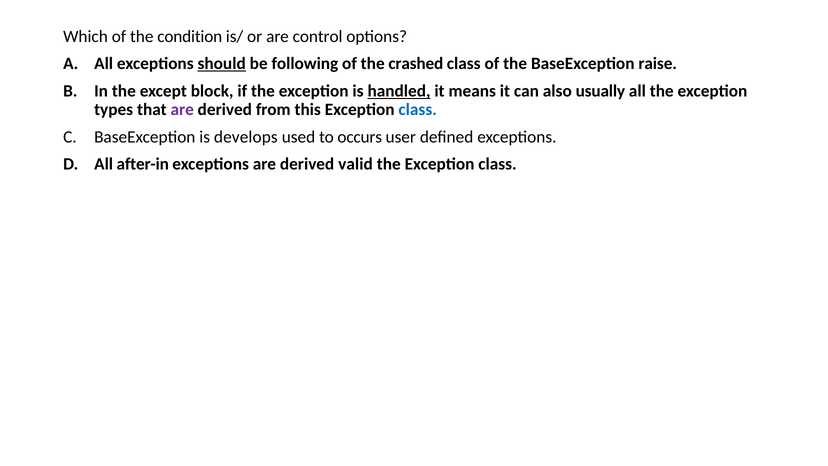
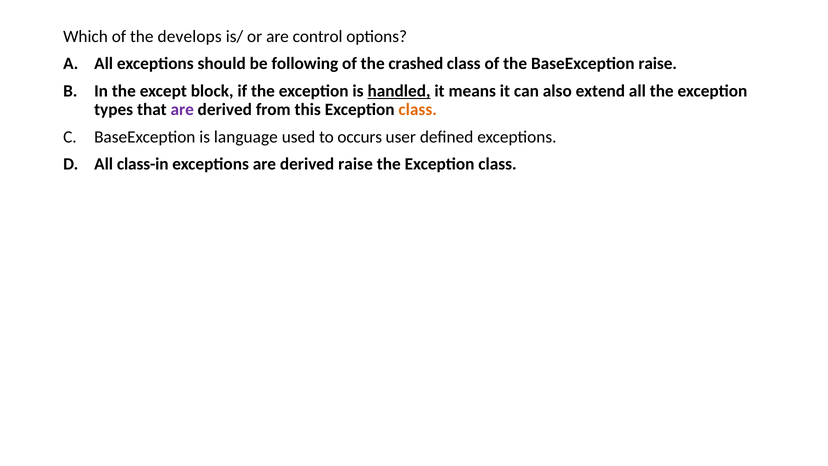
condition: condition -> develops (190, 36)
should underline: present -> none (222, 64)
usually: usually -> extend (600, 91)
class colour: blue -> orange (418, 110)
develops: develops -> language (246, 137)
after-in: after-in -> class-in (143, 164)
derived valid: valid -> raise (356, 164)
